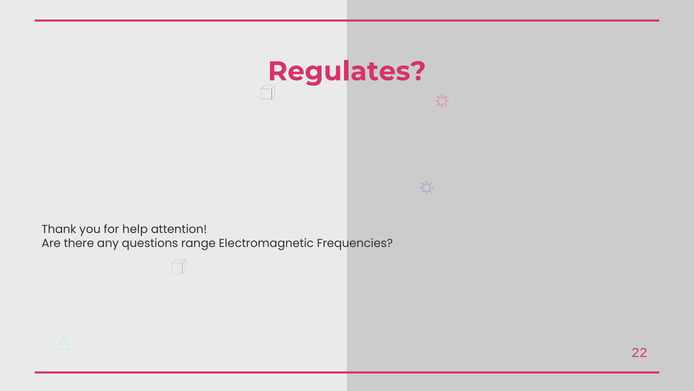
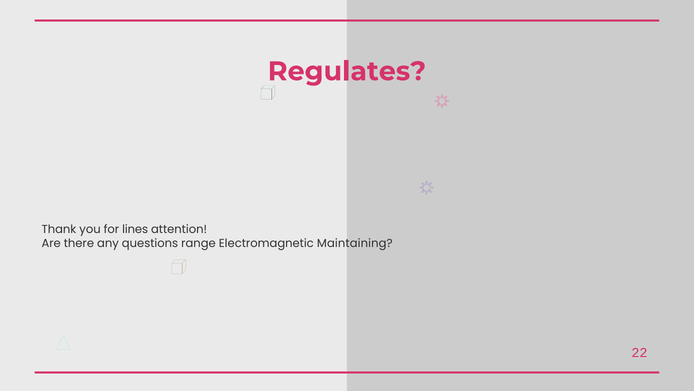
help: help -> lines (135, 229)
Frequencies: Frequencies -> Maintaining (355, 243)
